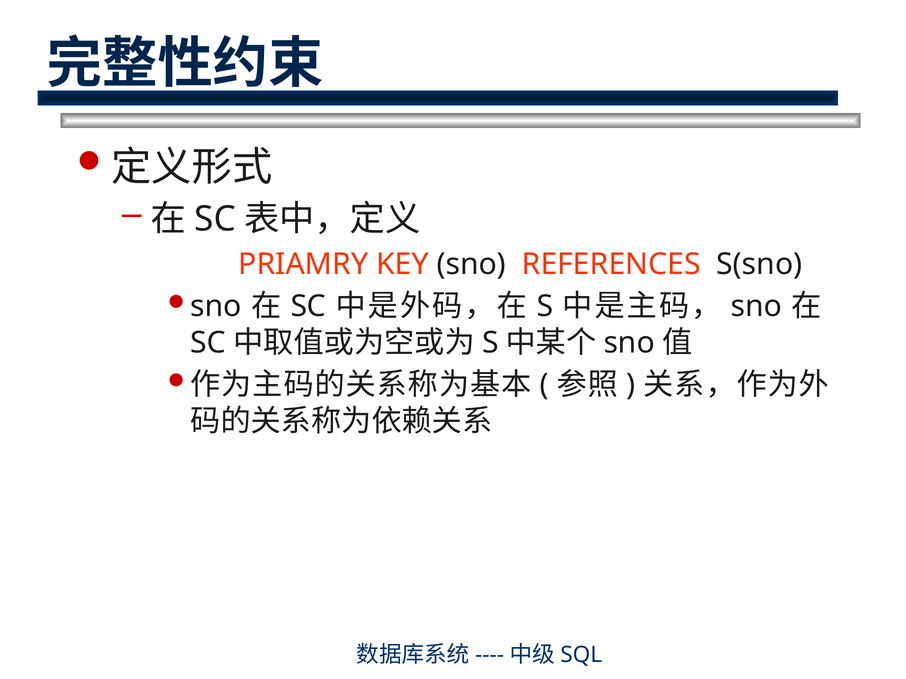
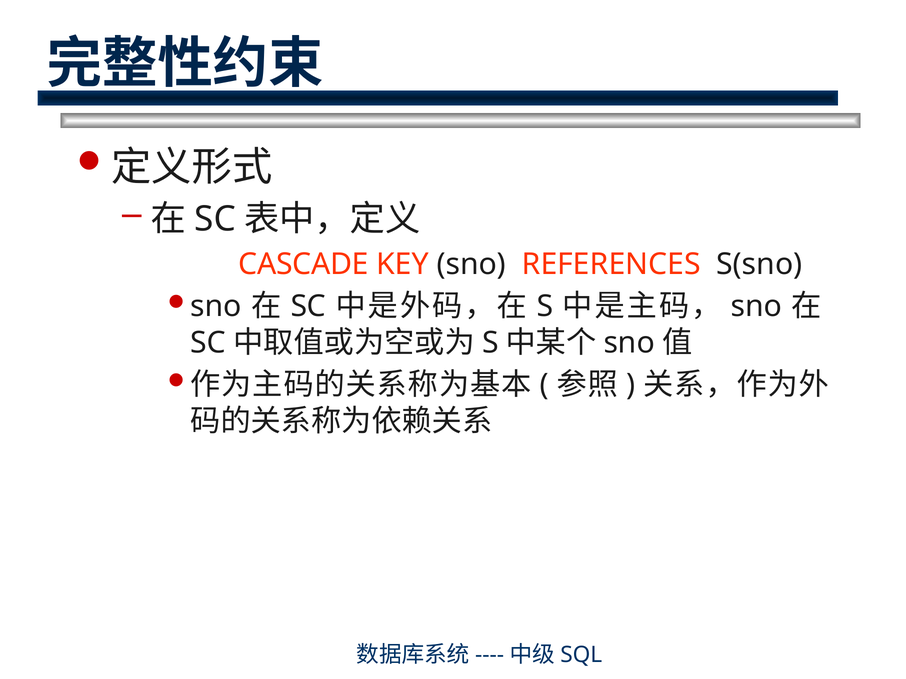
PRIAMRY: PRIAMRY -> CASCADE (303, 264)
